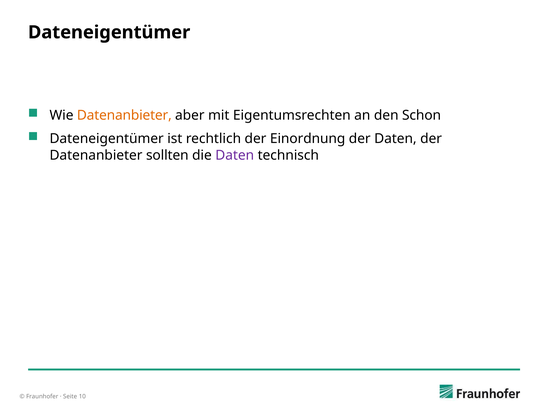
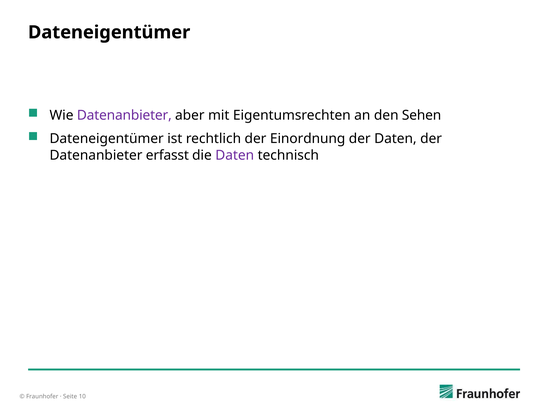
Datenanbieter colour: orange -> purple (124, 115)
Schon: Schon -> Sehen (422, 115)
sollten: sollten -> erfasst (167, 155)
